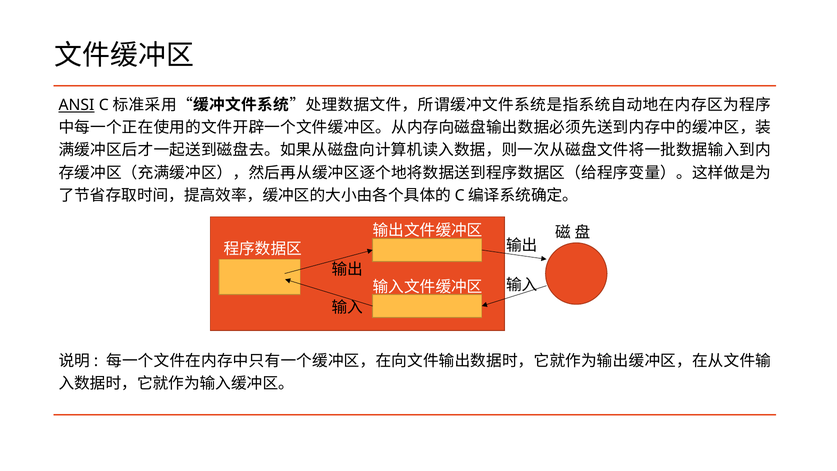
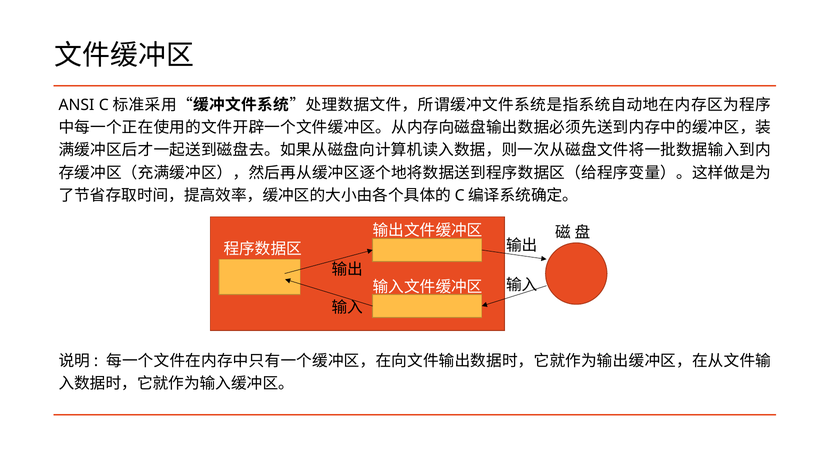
ANSI underline: present -> none (76, 105)
